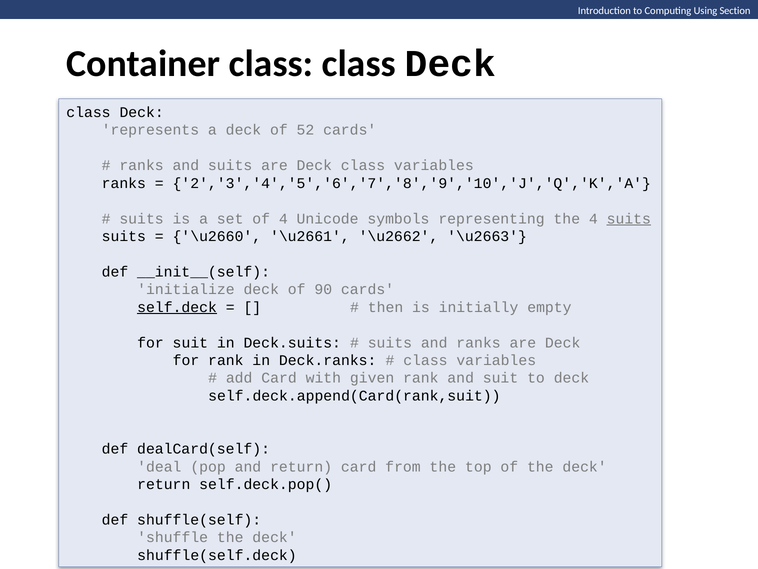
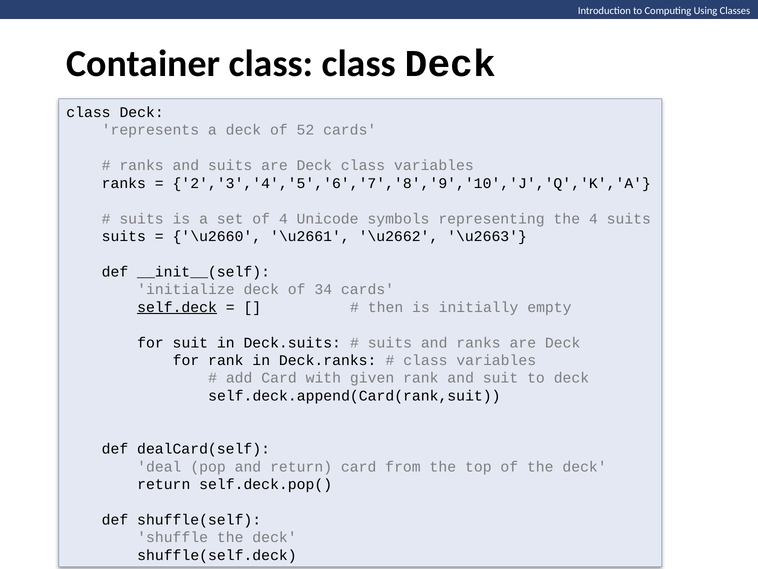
Section: Section -> Classes (735, 11)
suits underline: present -> none (629, 218)
90: 90 -> 34 (323, 289)
